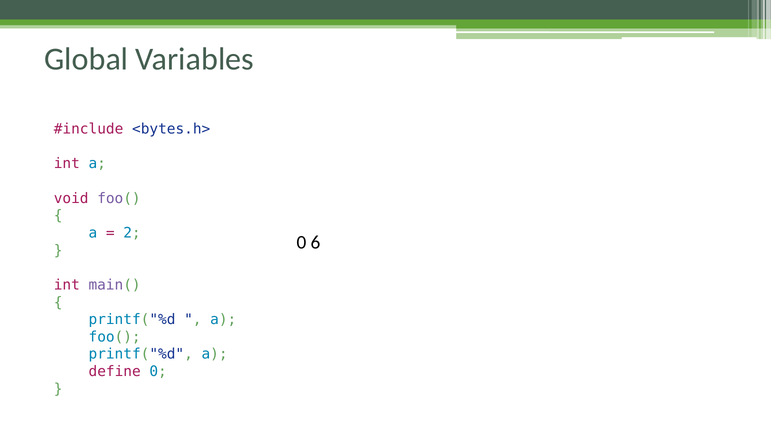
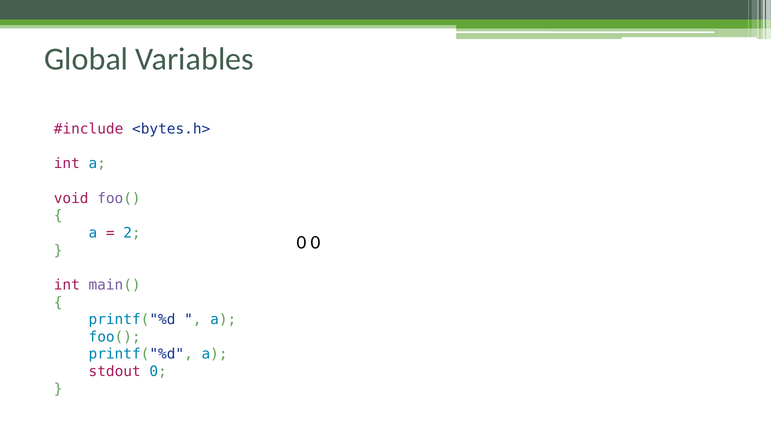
0 6: 6 -> 0 (315, 243)
define: define -> stdout (115, 372)
